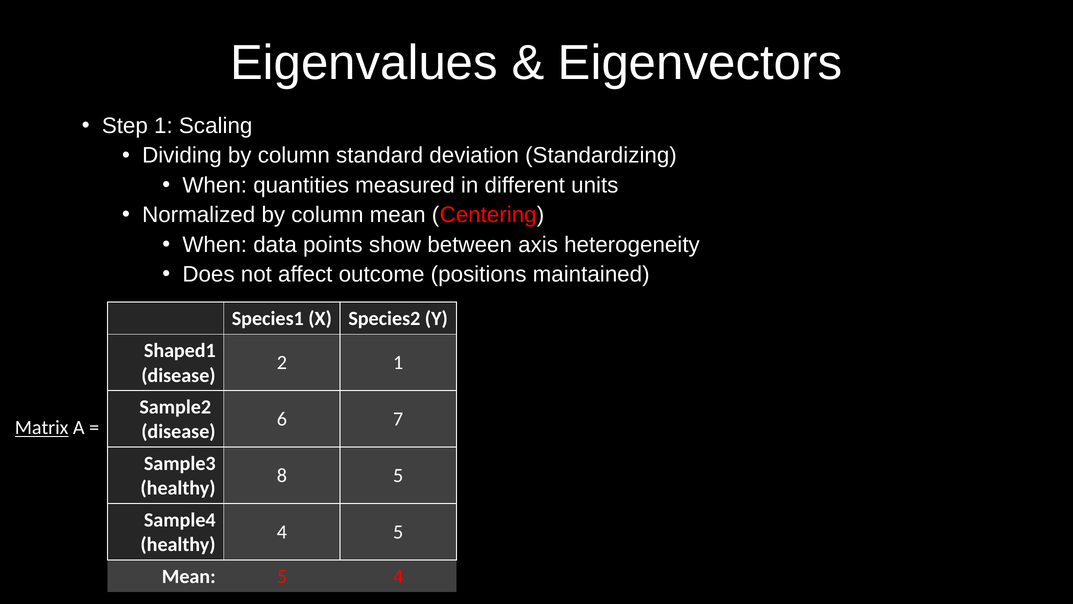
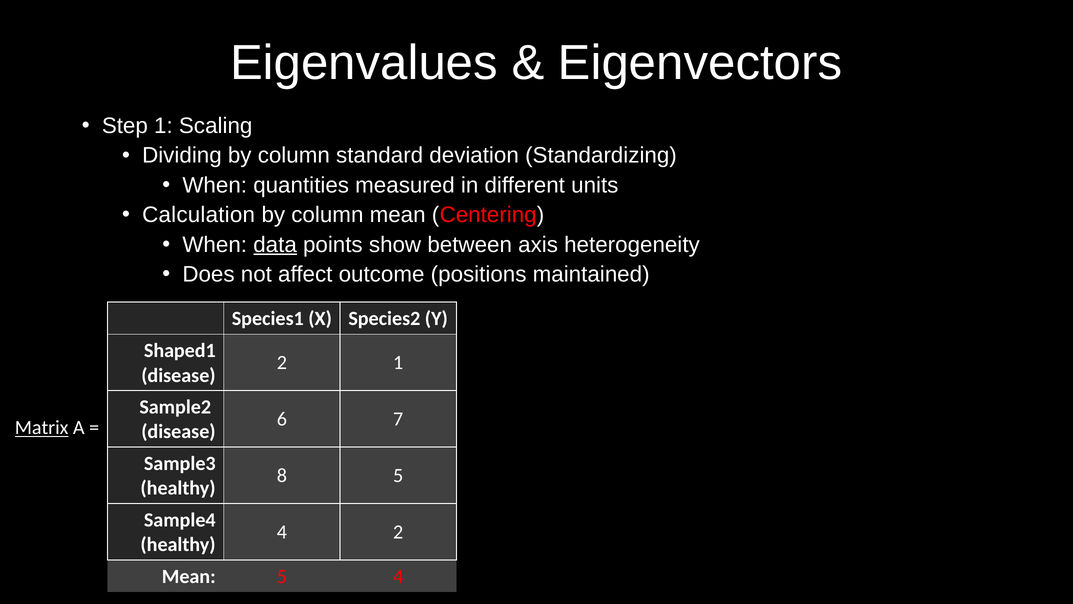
Normalized: Normalized -> Calculation (199, 215)
data underline: none -> present (275, 245)
4 5: 5 -> 2 (398, 532)
